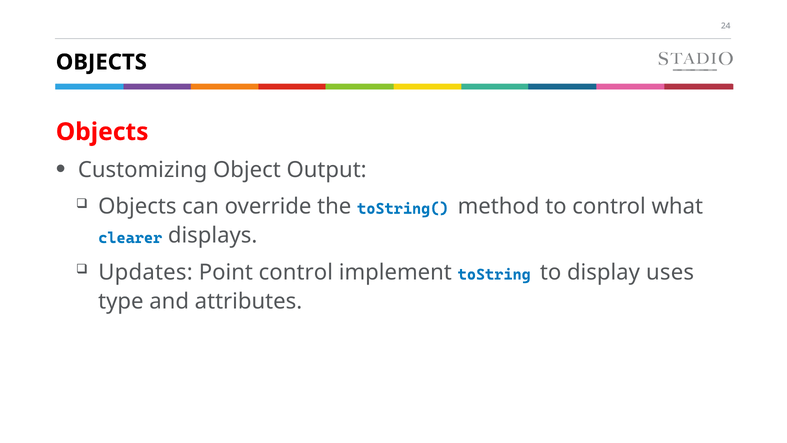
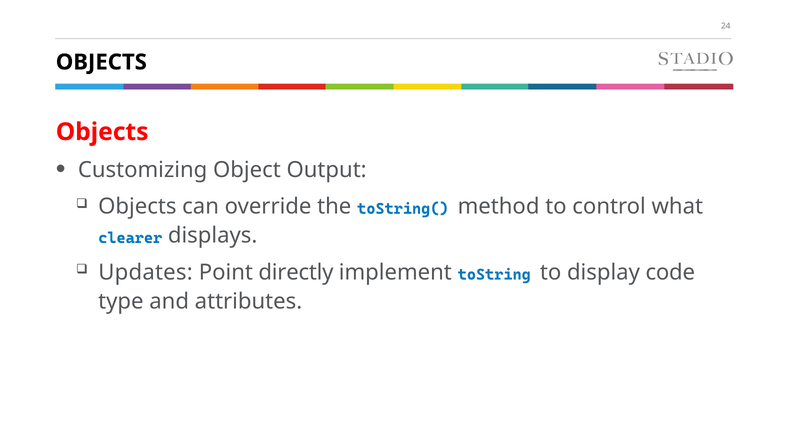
Point control: control -> directly (296, 272)
uses: uses -> code (670, 272)
